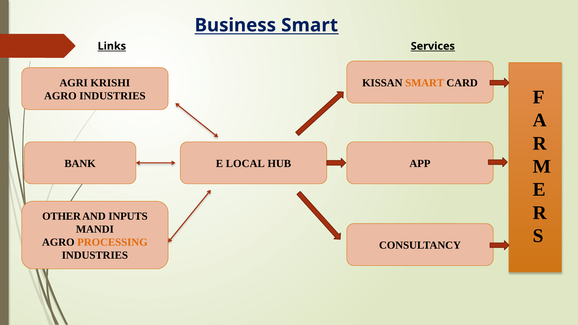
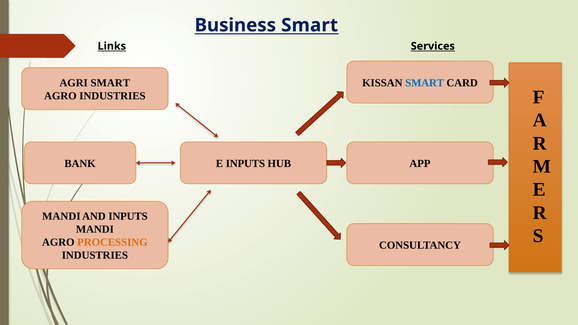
SMART colour: orange -> blue (425, 83)
AGRI KRISHI: KRISHI -> SMART (110, 83)
E LOCAL: LOCAL -> INPUTS (245, 164)
OTHER: OTHER -> MANDI (61, 216)
